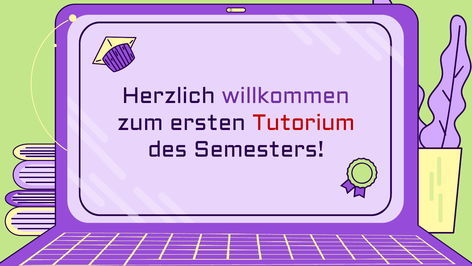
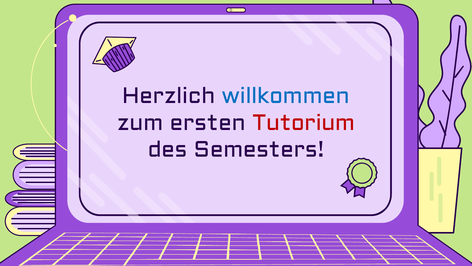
willkommen colour: purple -> blue (286, 96)
